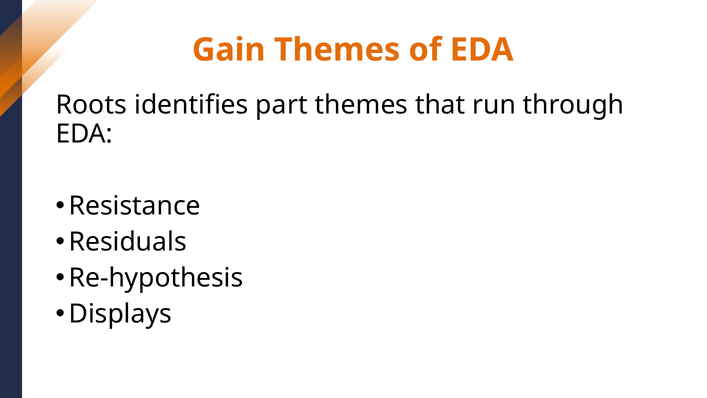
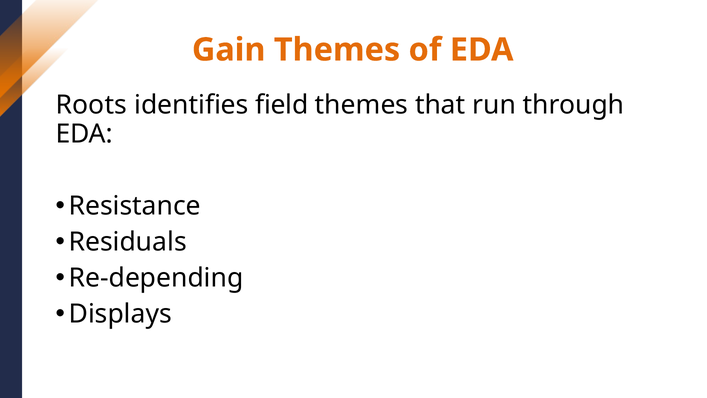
part: part -> field (282, 105)
Re-hypothesis: Re-hypothesis -> Re-depending (156, 278)
